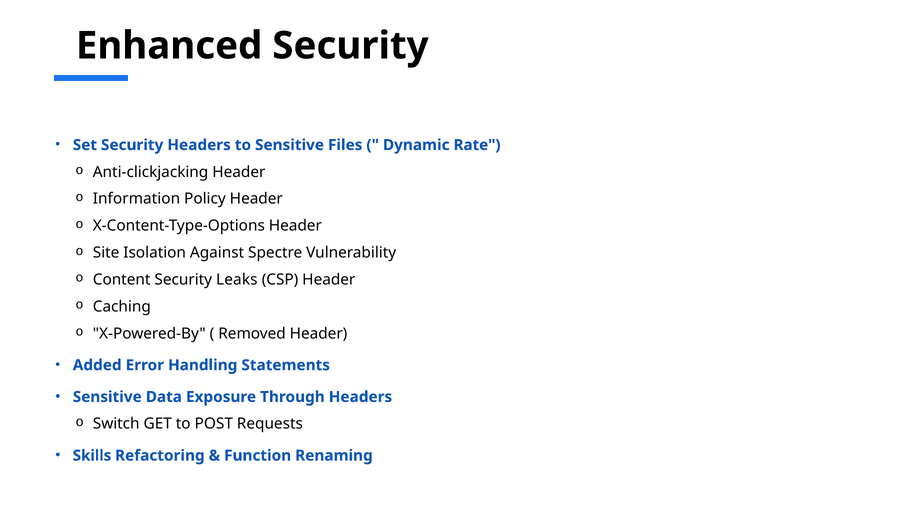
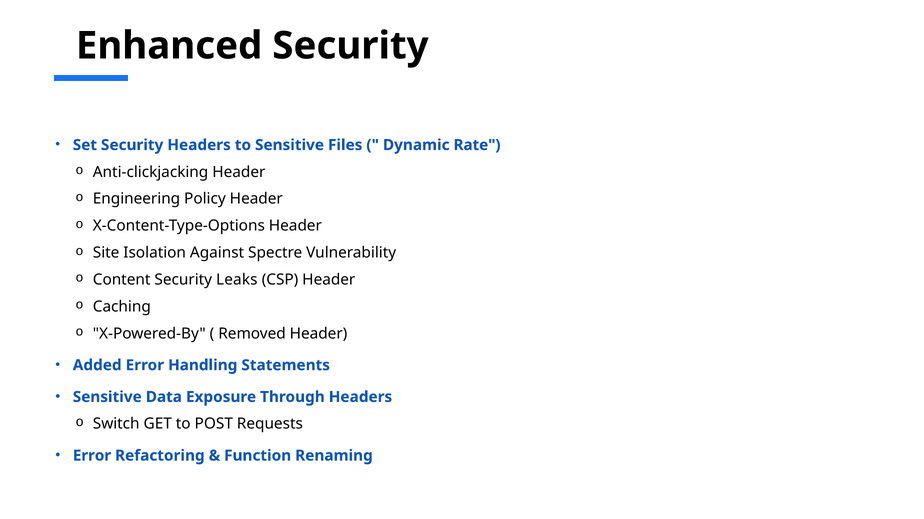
Information: Information -> Engineering (137, 199)
Skills: Skills -> Error (92, 456)
